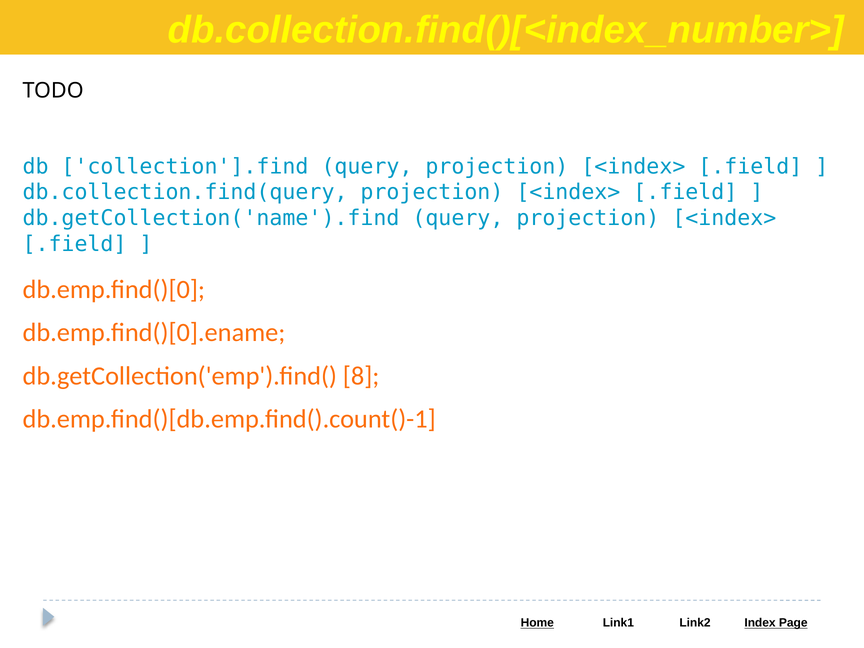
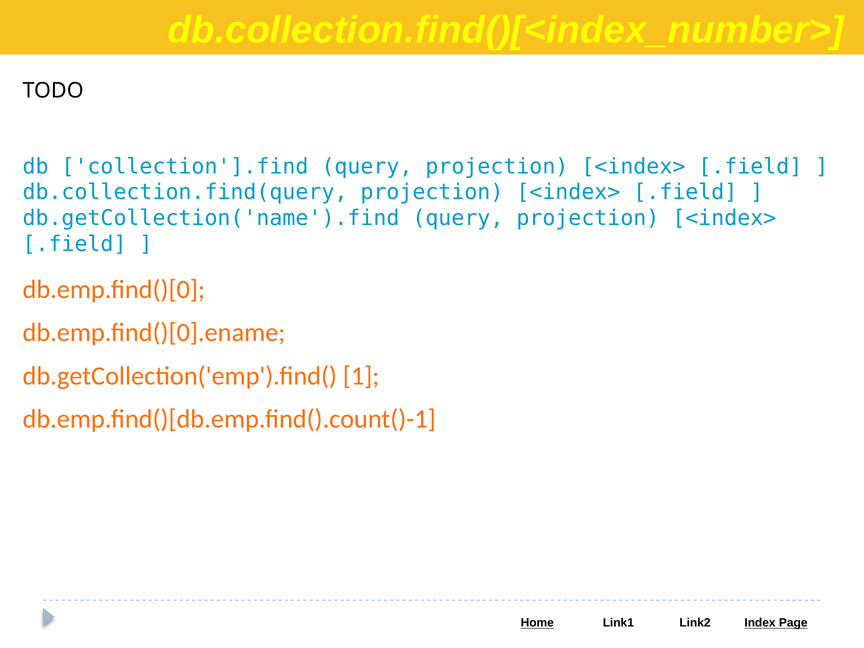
8: 8 -> 1 (361, 376)
